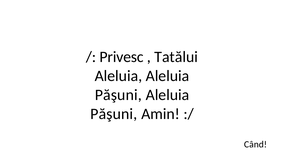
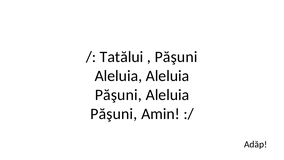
Privesc: Privesc -> Tatălui (122, 57)
Tatălui: Tatălui -> Păşuni (176, 57)
Când: Când -> Adăp (256, 144)
